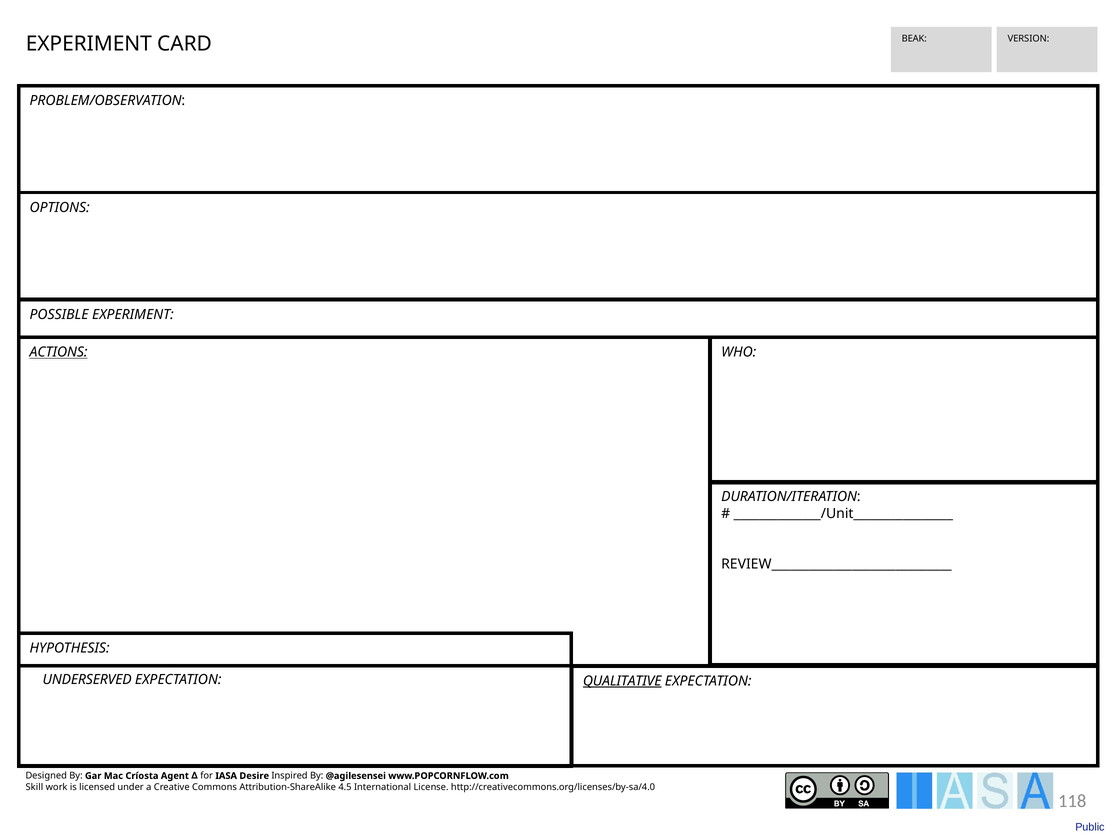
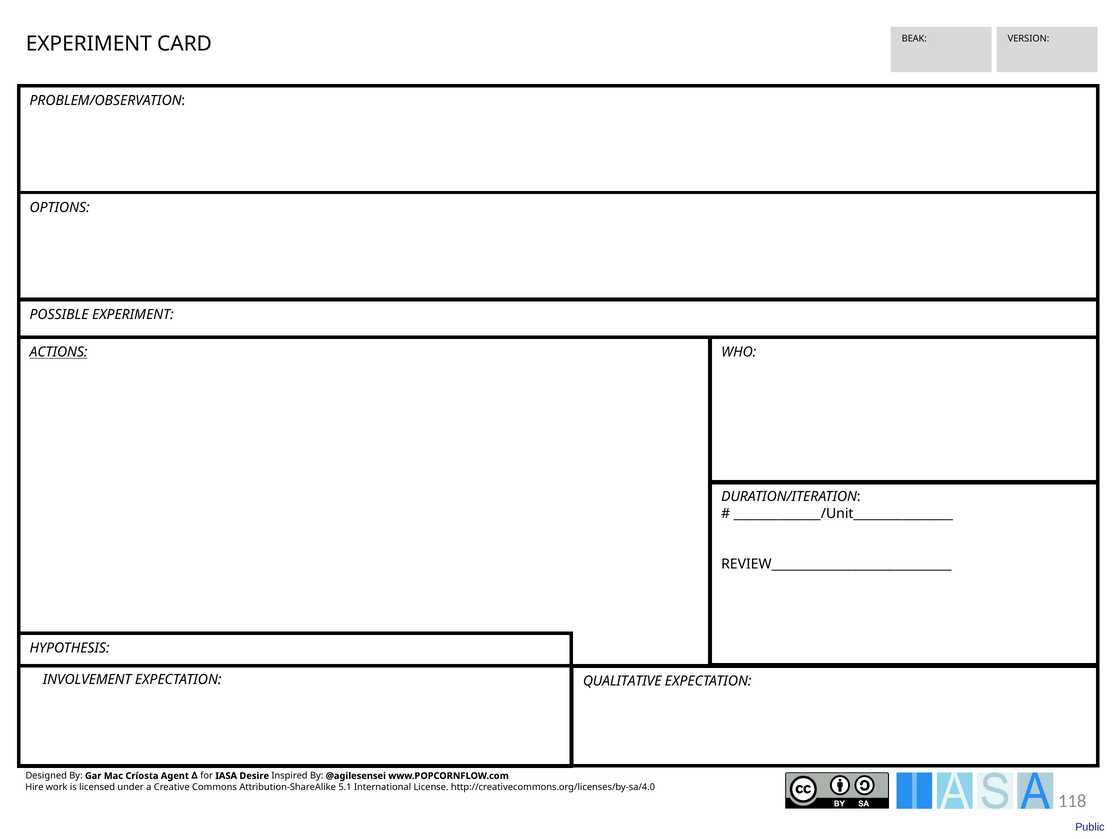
UNDERSERVED: UNDERSERVED -> INVOLVEMENT (87, 679)
QUALITATIVE underline: present -> none (622, 681)
Skill: Skill -> Hire (34, 787)
4.5: 4.5 -> 5.1 (345, 787)
